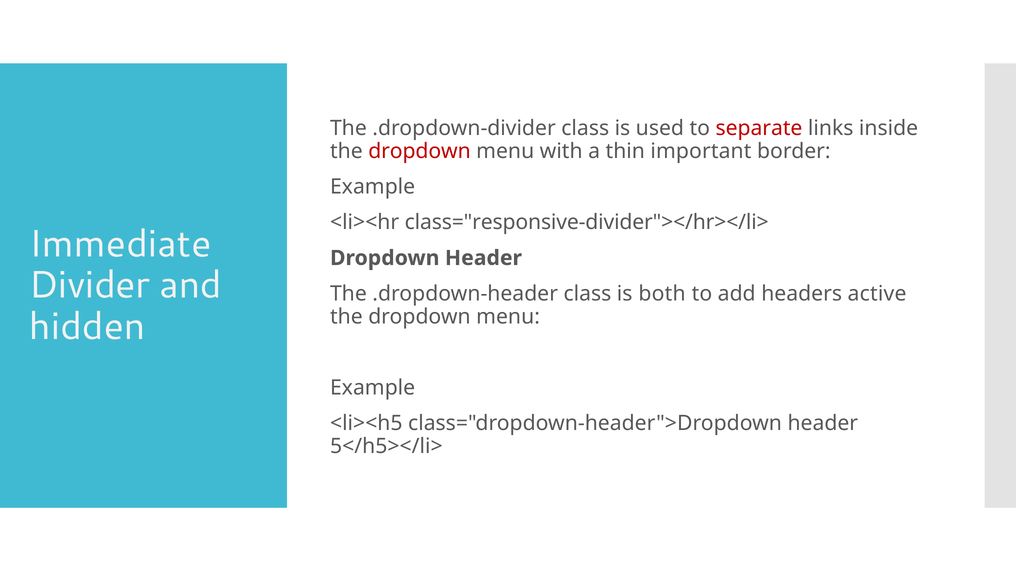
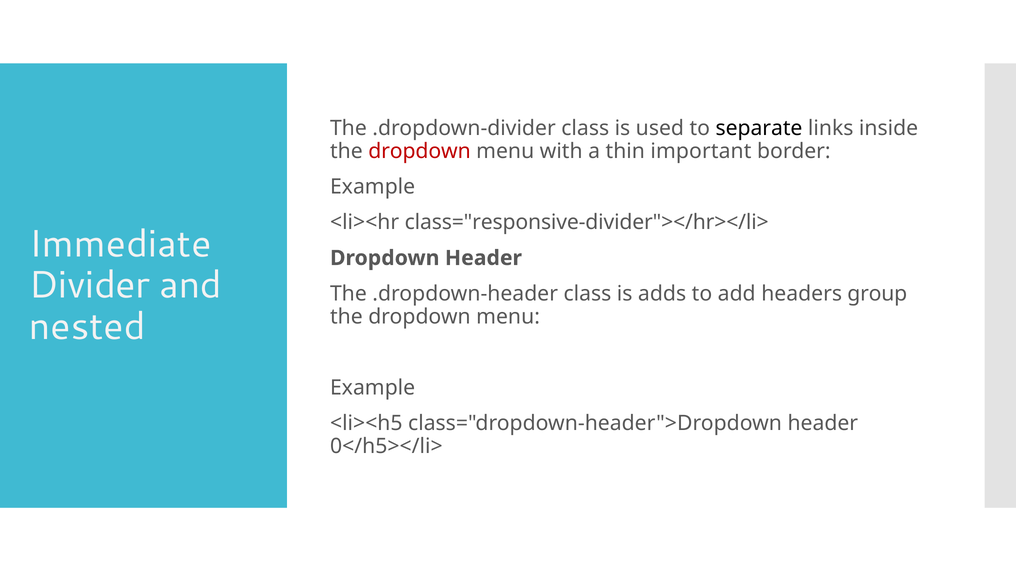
separate colour: red -> black (759, 128)
both: both -> adds (662, 293)
active: active -> group (877, 293)
hidden: hidden -> nested (87, 326)
5</h5></li>: 5</h5></li> -> 0</h5></li> (386, 446)
